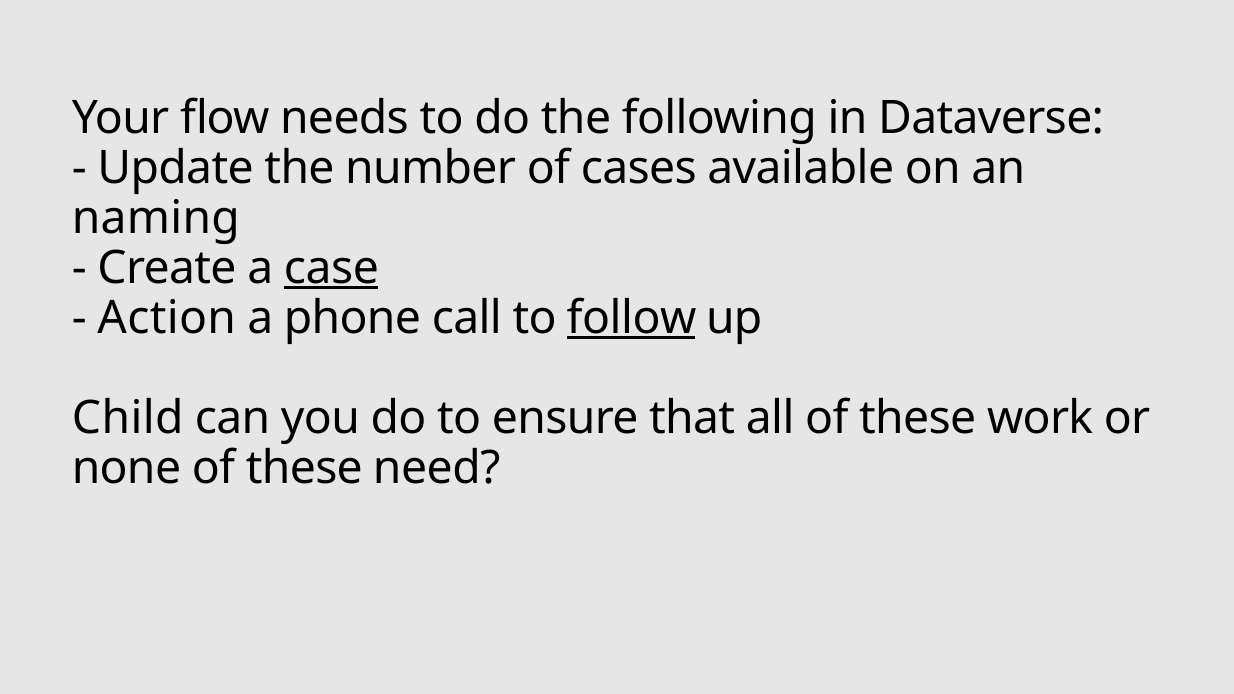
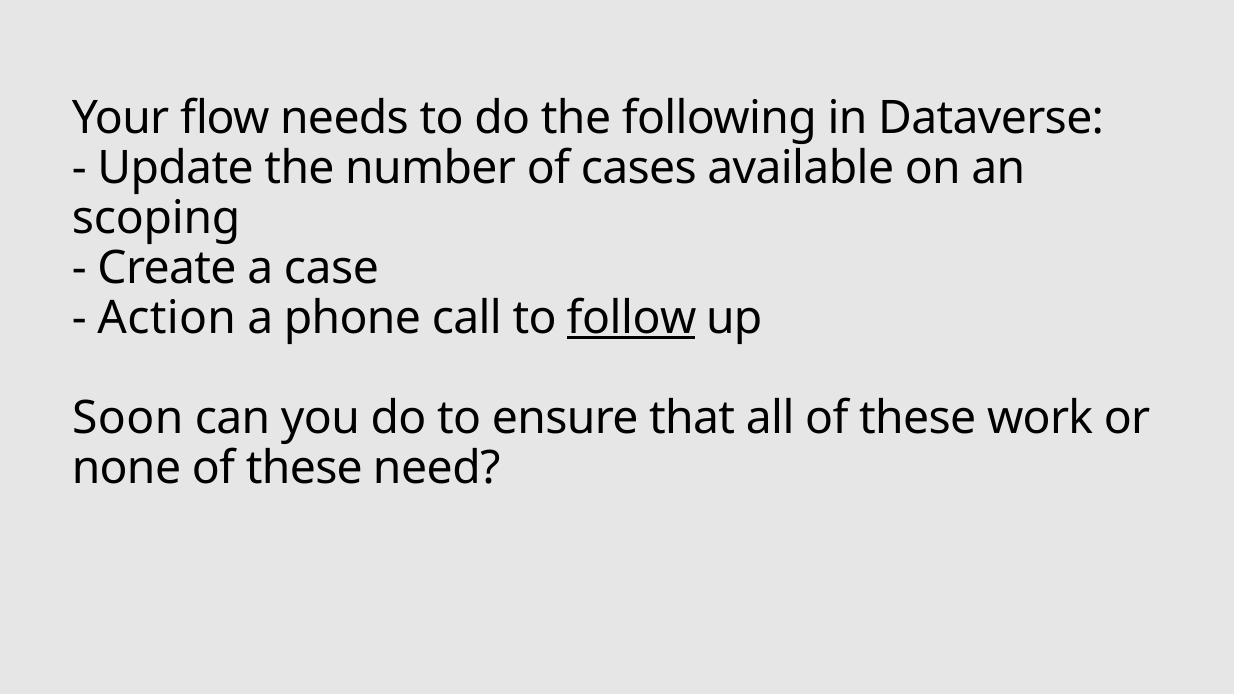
naming: naming -> scoping (156, 218)
case underline: present -> none (331, 268)
Child: Child -> Soon (128, 418)
